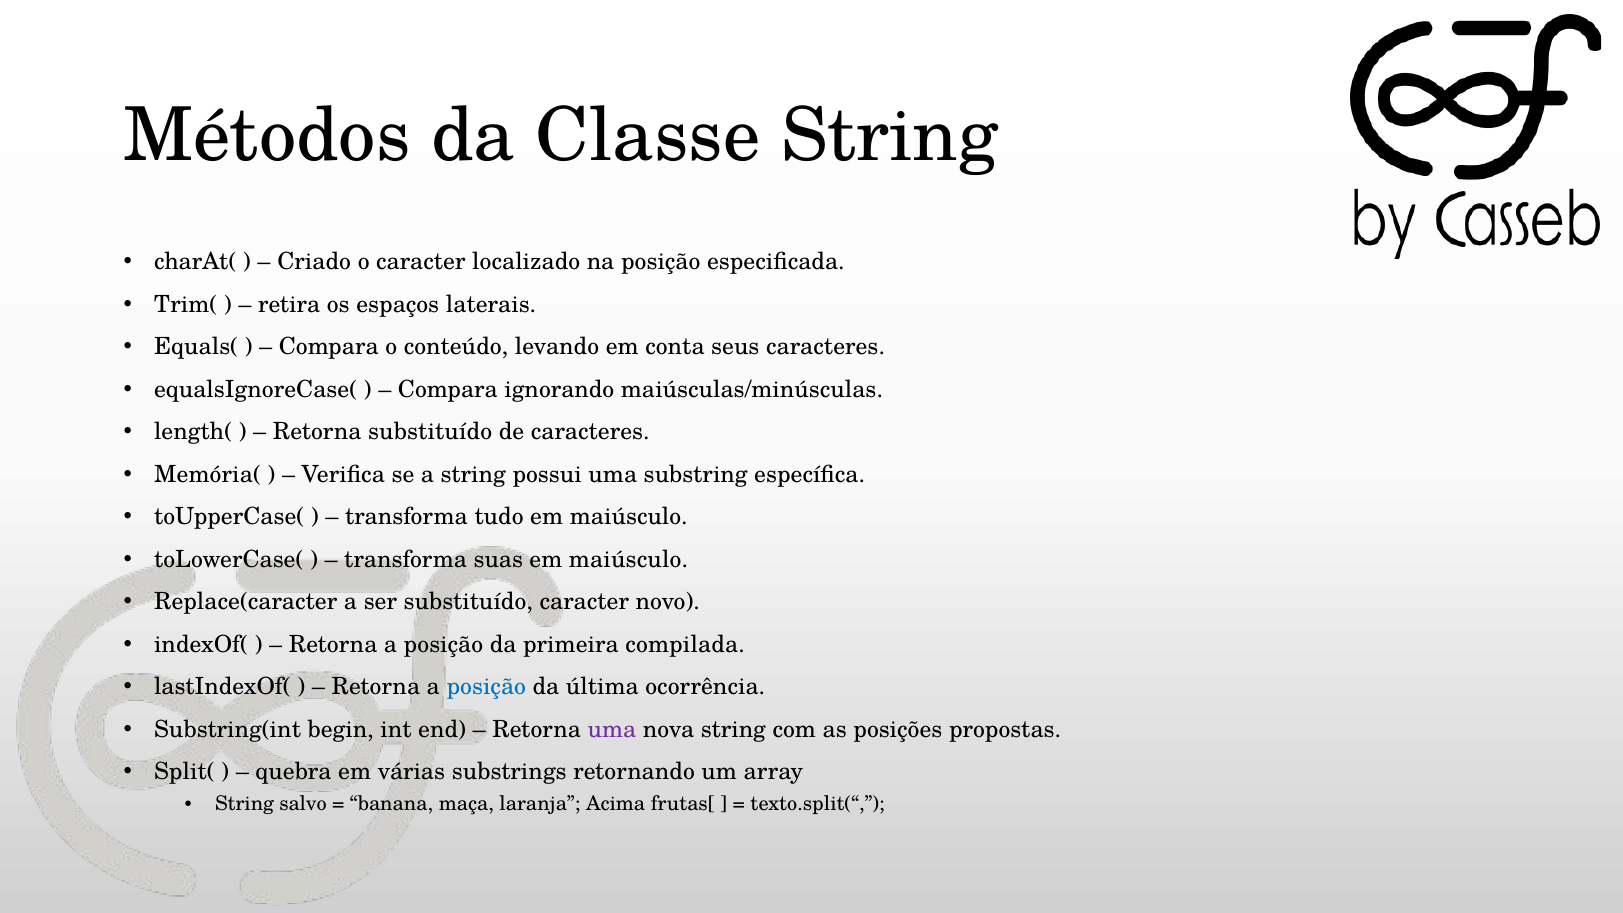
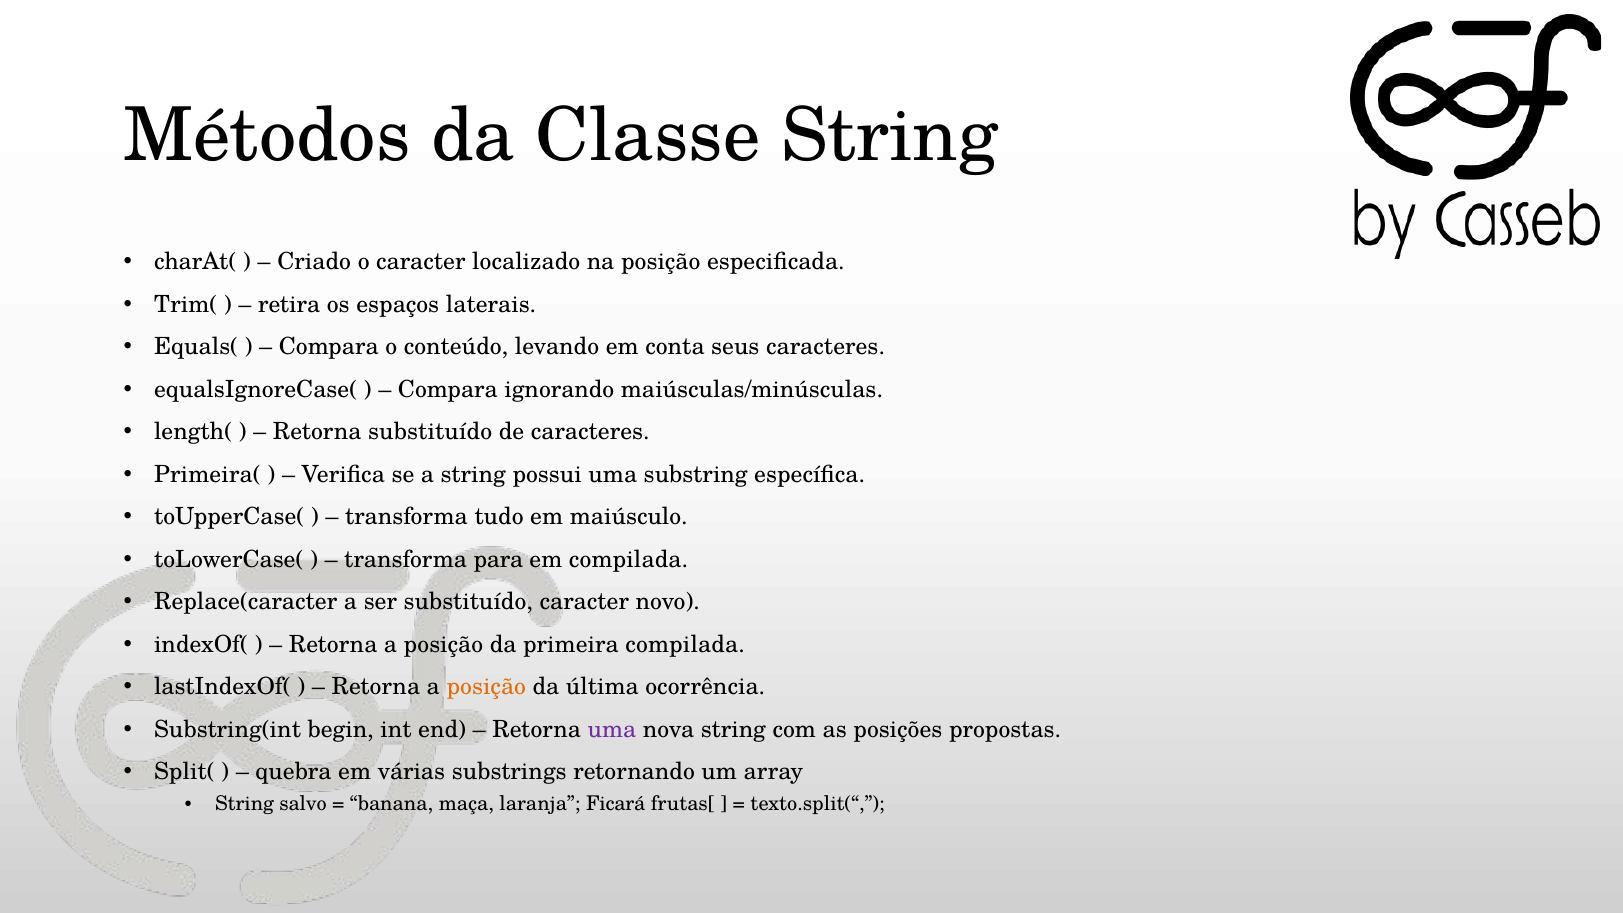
Memória(: Memória( -> Primeira( (208, 474)
suas: suas -> para (498, 559)
maiúsculo: maiúsculo -> compilada (629, 559)
posição colour: blue -> orange (486, 687)
Acima: Acima -> Ficará (616, 804)
